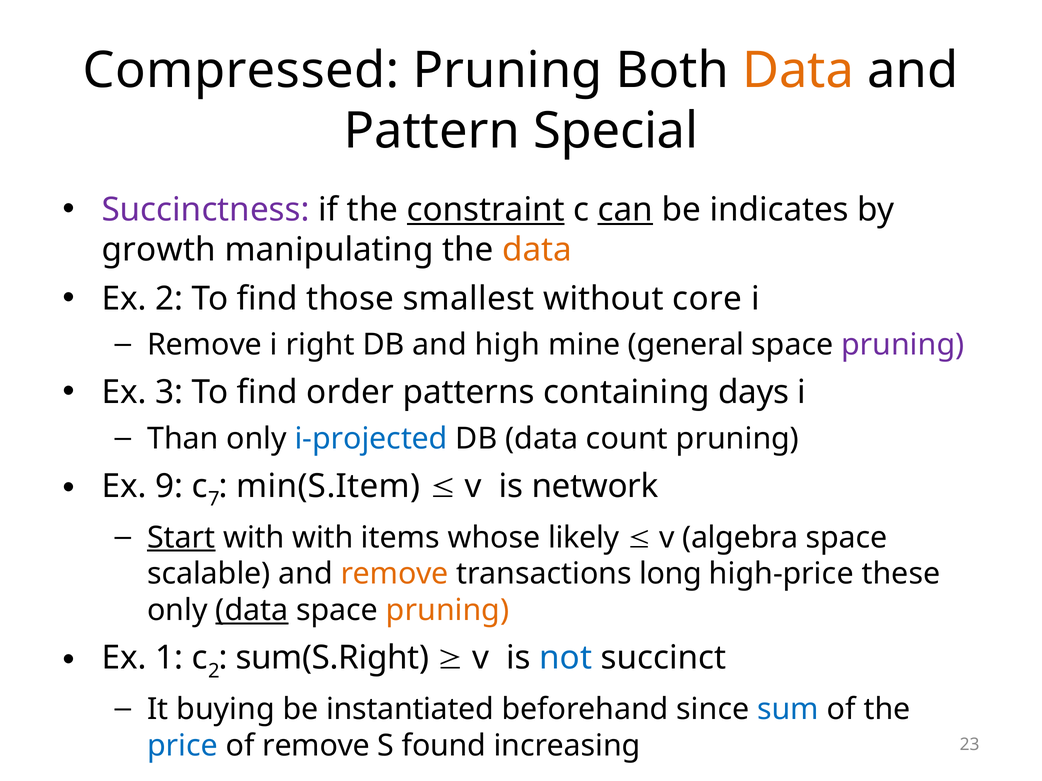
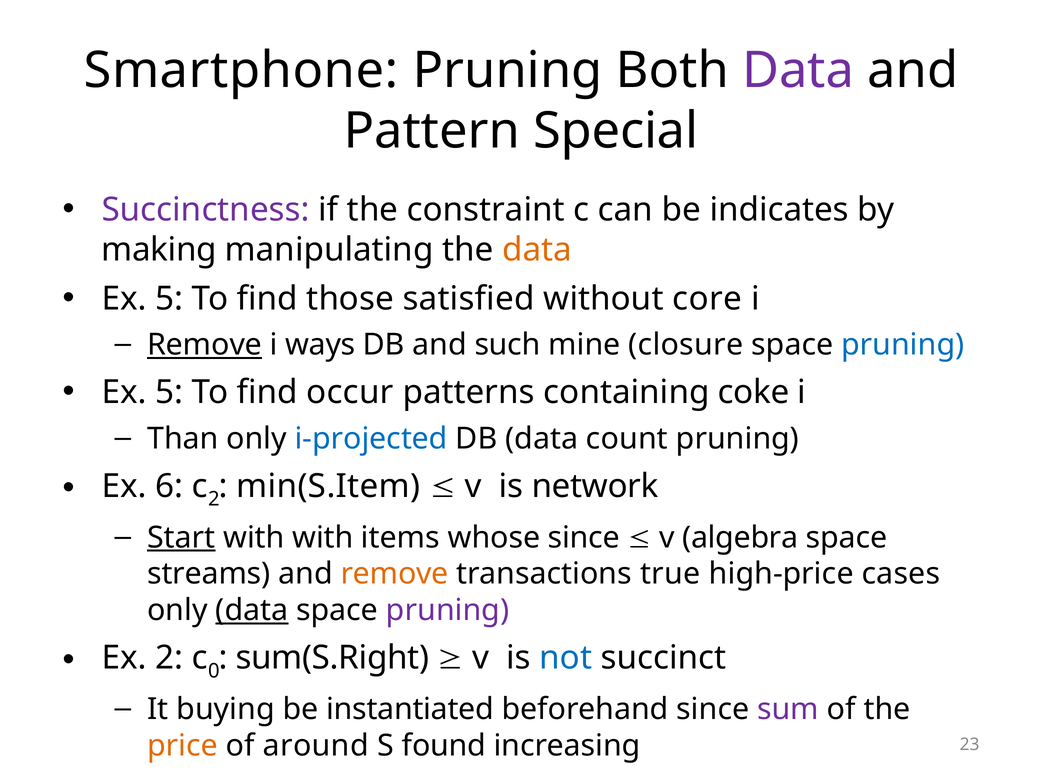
Compressed: Compressed -> Smartphone (241, 70)
Data colour: orange -> purple (798, 70)
constraint underline: present -> none (486, 210)
can underline: present -> none (625, 210)
growth: growth -> making (159, 250)
2: 2 -> 5 (169, 299)
smallest: smallest -> satisfied (469, 299)
Remove underline: none -> present (205, 345)
right: right -> ways (320, 345)
high: high -> such (508, 345)
general: general -> closure (686, 345)
pruning colour: purple -> blue (903, 345)
3: 3 -> 5 (169, 393)
order: order -> occur (350, 393)
days: days -> coke (754, 393)
9: 9 -> 6 (169, 487)
c 7: 7 -> 2 (214, 500)
whose likely: likely -> since (584, 538)
scalable: scalable -> streams (209, 574)
long: long -> true (670, 574)
these: these -> cases (901, 574)
pruning colour: orange -> purple (448, 611)
Ex 1: 1 -> 2 (169, 658)
c 2: 2 -> 0 (214, 671)
sum colour: blue -> purple (788, 710)
price colour: blue -> orange (183, 746)
of remove: remove -> around (316, 746)
